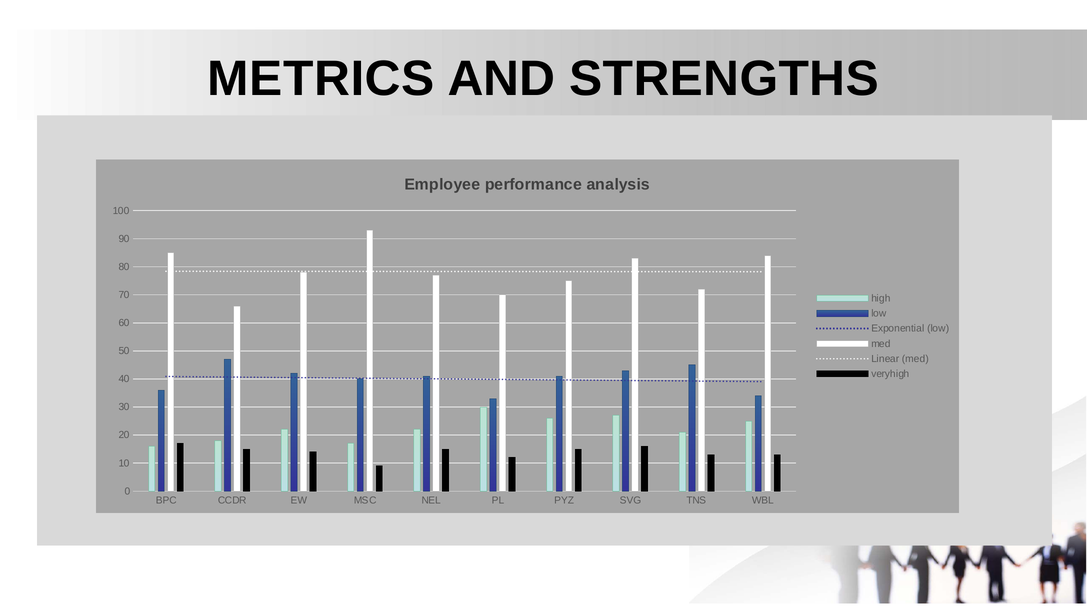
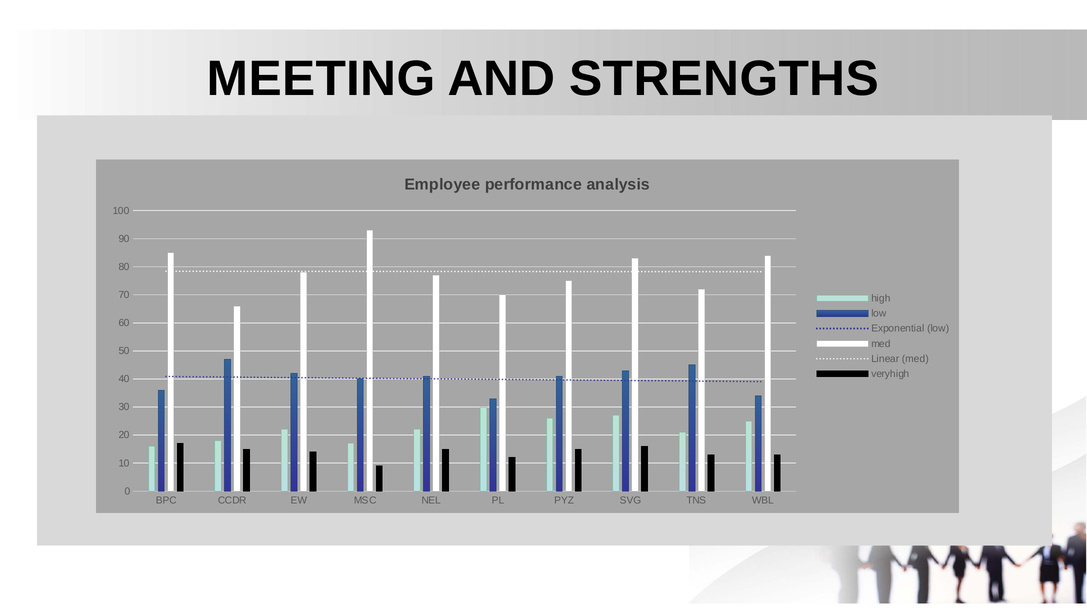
METRICS: METRICS -> MEETING (321, 79)
